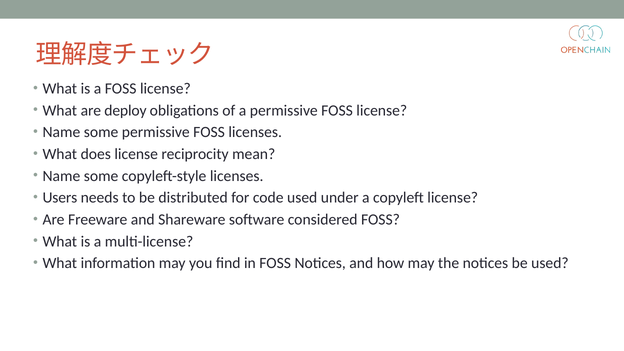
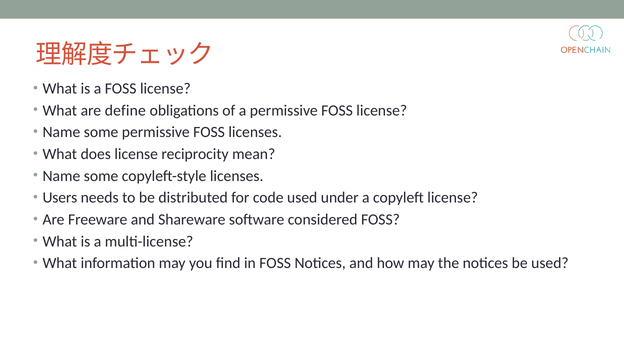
deploy: deploy -> define (125, 110)
